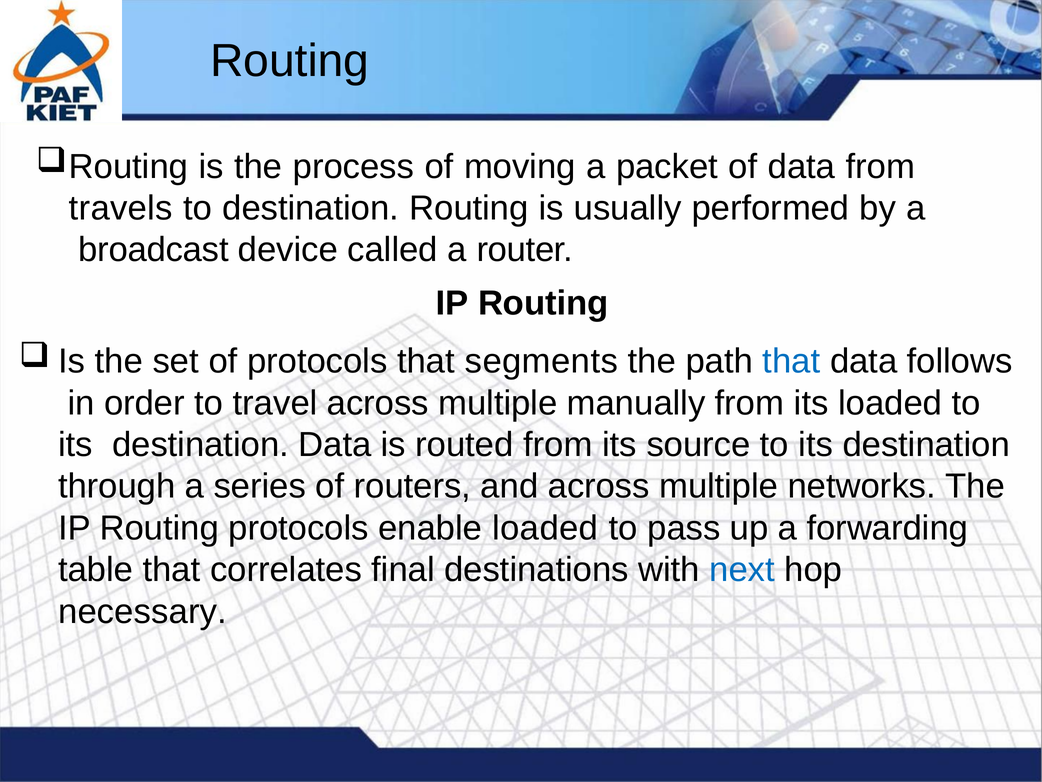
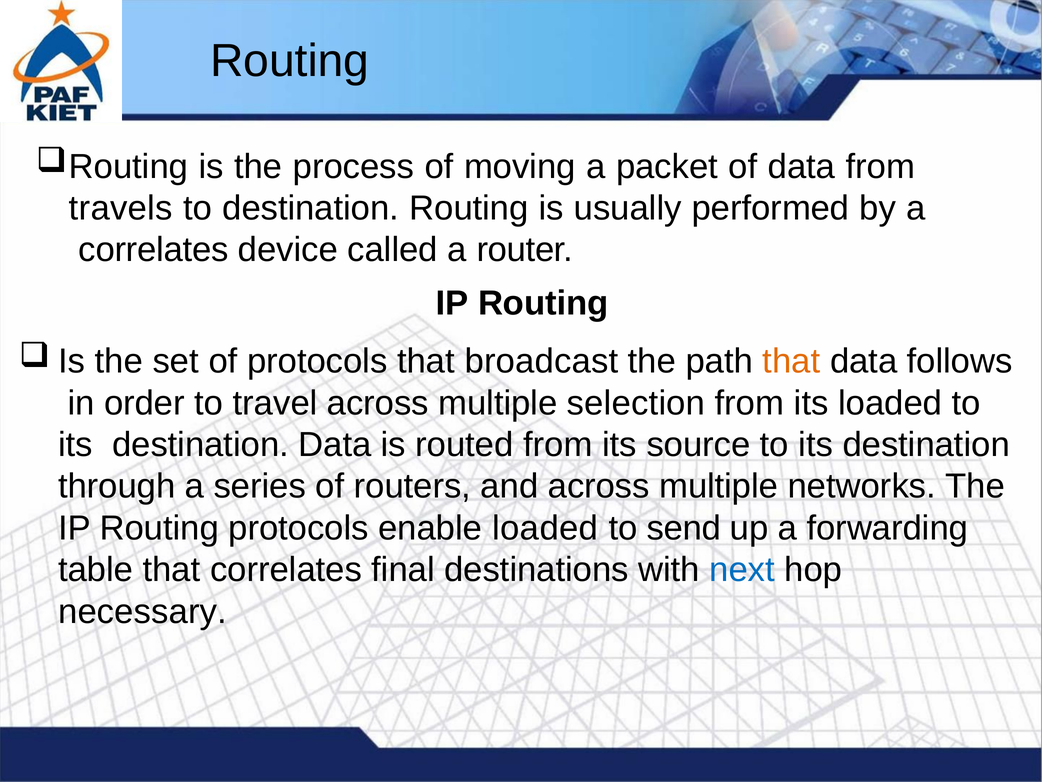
broadcast: broadcast -> correlates (154, 250)
segments: segments -> broadcast (541, 361)
that colour: blue -> orange (791, 361)
manually: manually -> selection (636, 403)
pass: pass -> send (684, 528)
